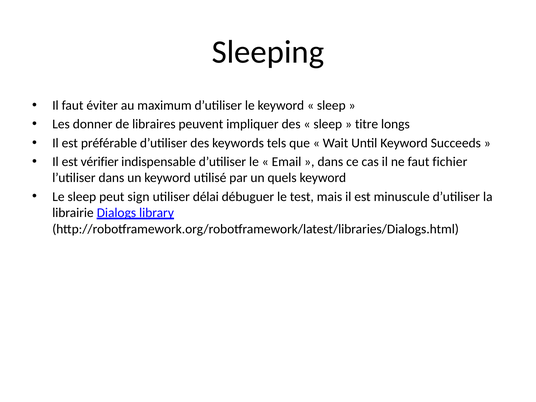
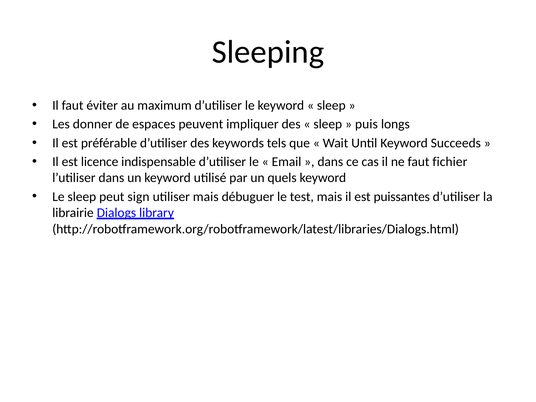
libraires: libraires -> espaces (154, 124)
titre: titre -> puis (366, 124)
vérifier: vérifier -> licence (100, 162)
utiliser délai: délai -> mais (206, 197)
minuscule: minuscule -> puissantes (402, 197)
